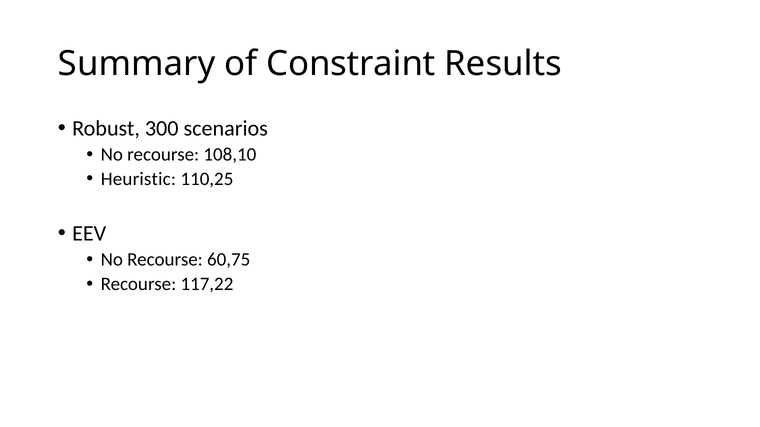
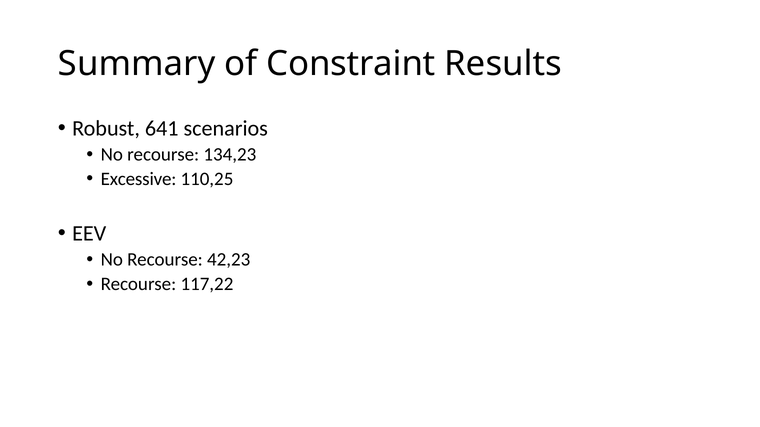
300: 300 -> 641 (162, 128)
108,10: 108,10 -> 134,23 (230, 155)
Heuristic: Heuristic -> Excessive (139, 179)
60,75: 60,75 -> 42,23 (229, 260)
